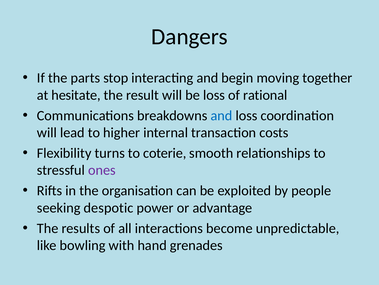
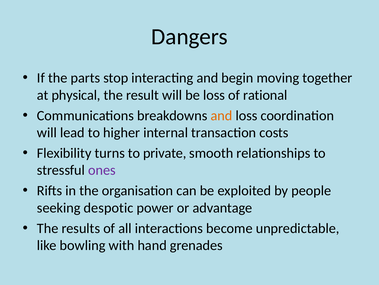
hesitate: hesitate -> physical (76, 95)
and colour: blue -> orange (221, 115)
coterie: coterie -> private (165, 153)
